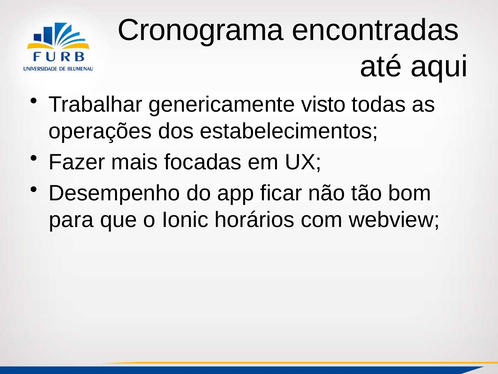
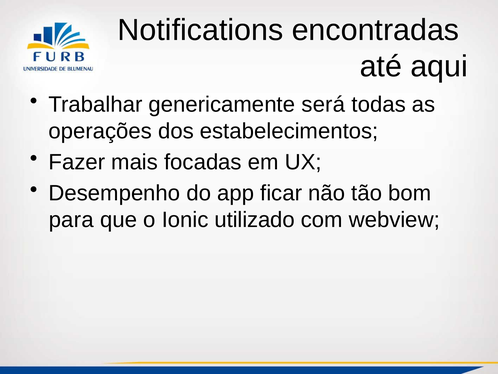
Cronograma: Cronograma -> Notifications (200, 30)
visto: visto -> será (323, 104)
horários: horários -> utilizado (255, 220)
